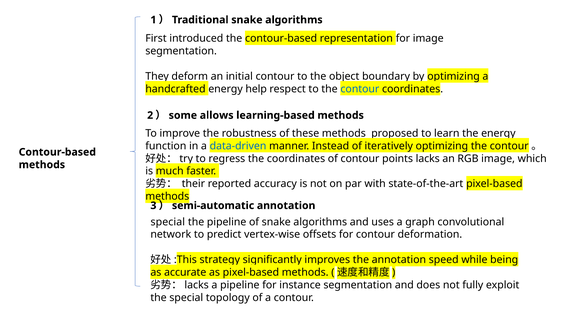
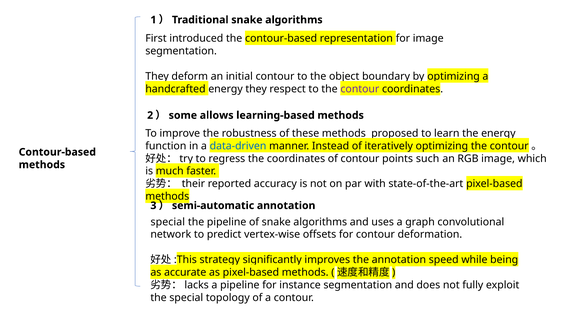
energy help: help -> they (256, 89)
contour colour: blue -> purple (360, 89)
lacks: lacks -> such (428, 158)
